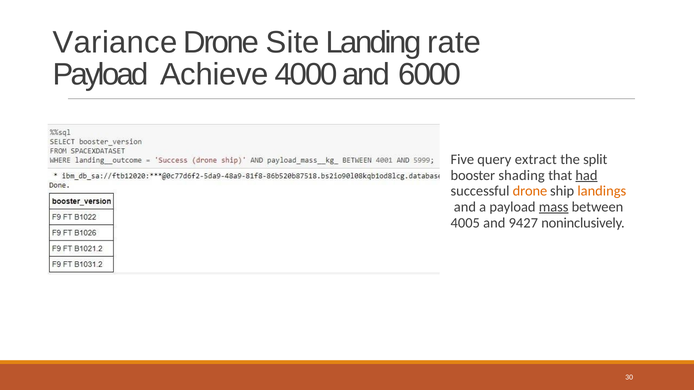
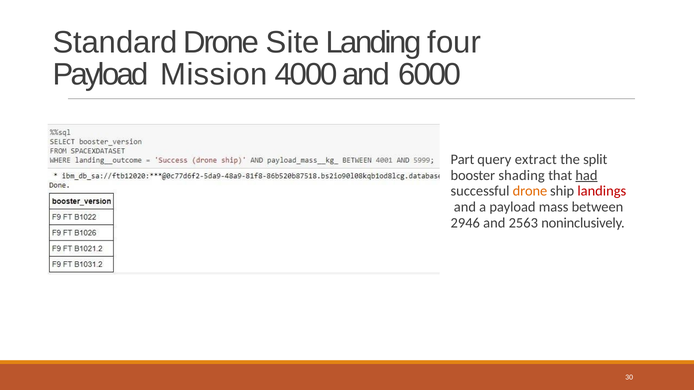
Variance: Variance -> Standard (115, 43)
rate: rate -> four (454, 43)
Achieve: Achieve -> Mission (214, 74)
Five: Five -> Part (462, 160)
landings colour: orange -> red (602, 191)
mass underline: present -> none (554, 207)
4005: 4005 -> 2946 (465, 223)
9427: 9427 -> 2563 (523, 223)
